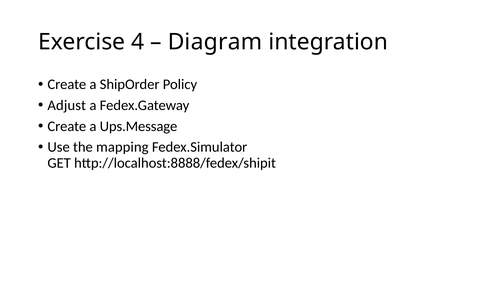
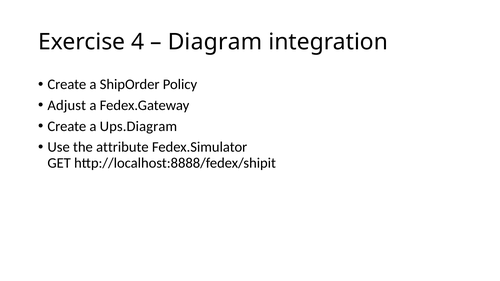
Ups.Message: Ups.Message -> Ups.Diagram (138, 126)
mapping: mapping -> attribute (122, 147)
